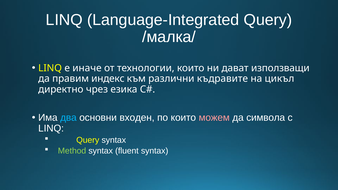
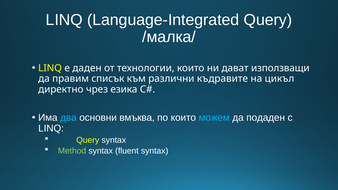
иначе: иначе -> даден (87, 68)
индекс: индекс -> списък (108, 79)
входен: входен -> вмъква (137, 118)
можем colour: pink -> light blue (214, 118)
символа: символа -> подаден (266, 118)
